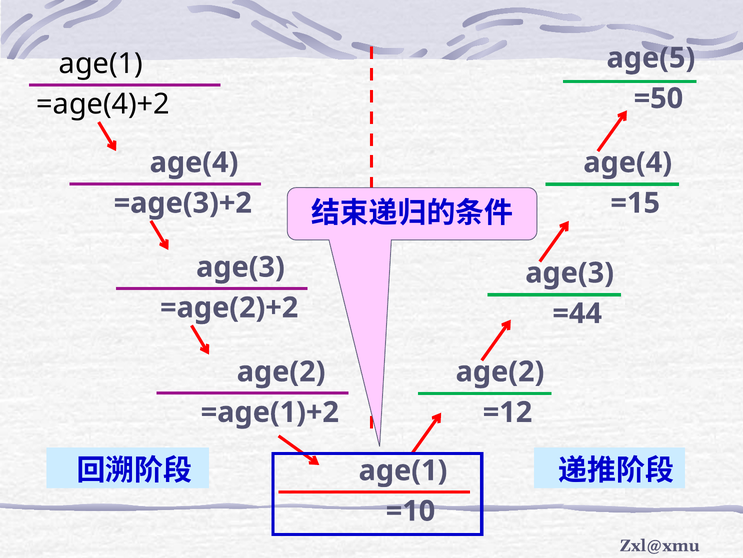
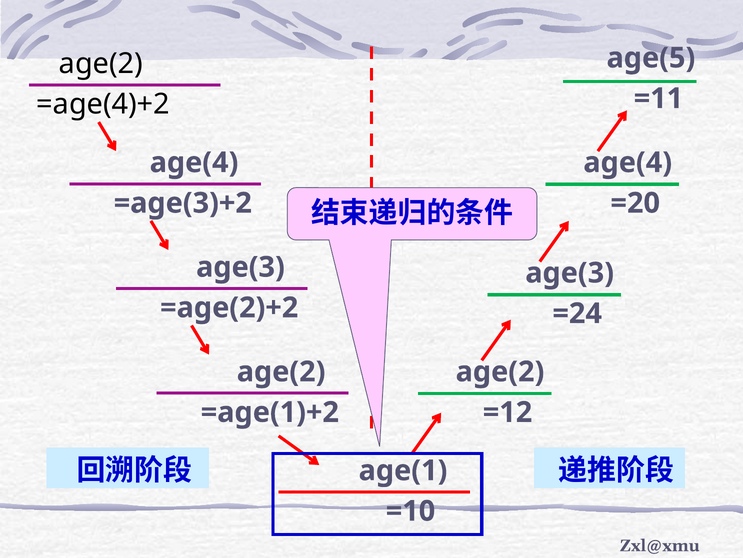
age(1: age(1 -> age(2 (101, 64)
=50: =50 -> =11 (658, 98)
=15: =15 -> =20 (635, 203)
=44: =44 -> =24 (577, 313)
